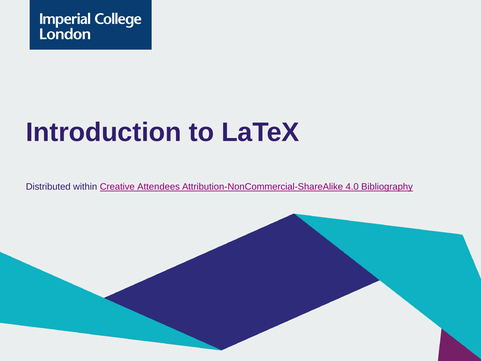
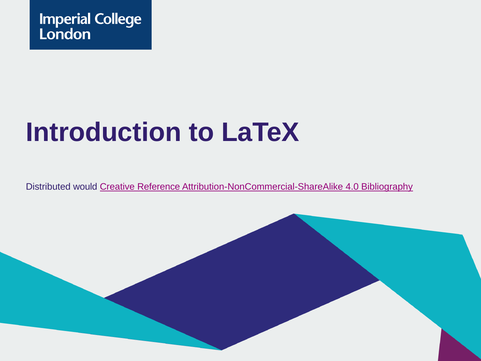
within: within -> would (85, 187)
Attendees: Attendees -> Reference (159, 187)
